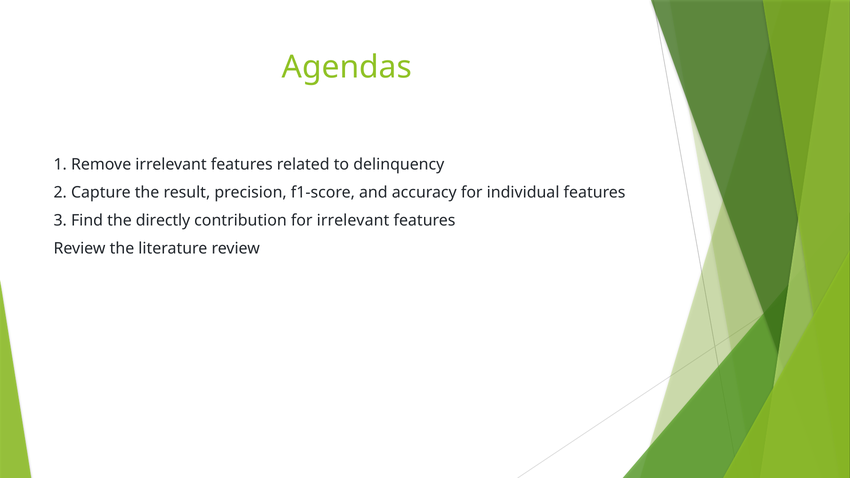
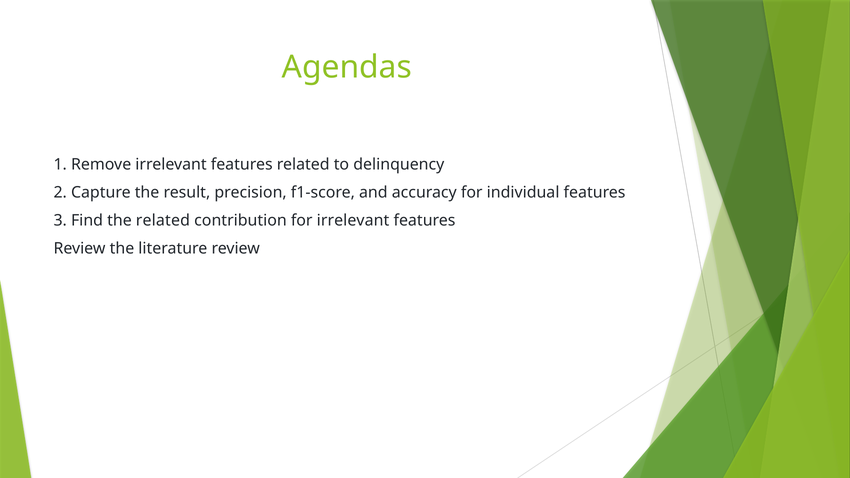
the directly: directly -> related (163, 220)
